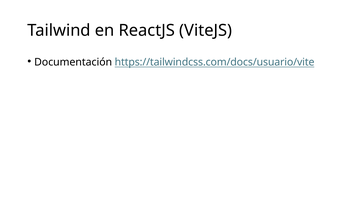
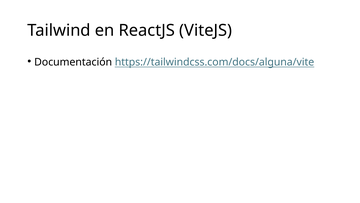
https://tailwindcss.com/docs/usuario/vite: https://tailwindcss.com/docs/usuario/vite -> https://tailwindcss.com/docs/alguna/vite (215, 62)
